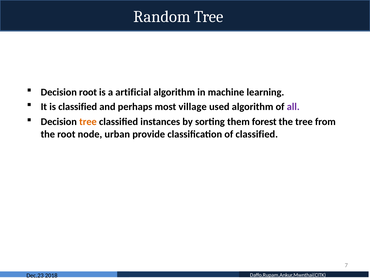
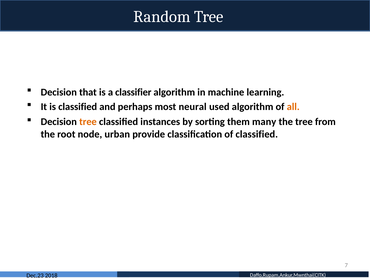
Decision root: root -> that (88, 92)
artificial: artificial -> classifier (133, 92)
village: village -> neural (193, 106)
all colour: purple -> orange (293, 106)
forest: forest -> many (264, 122)
